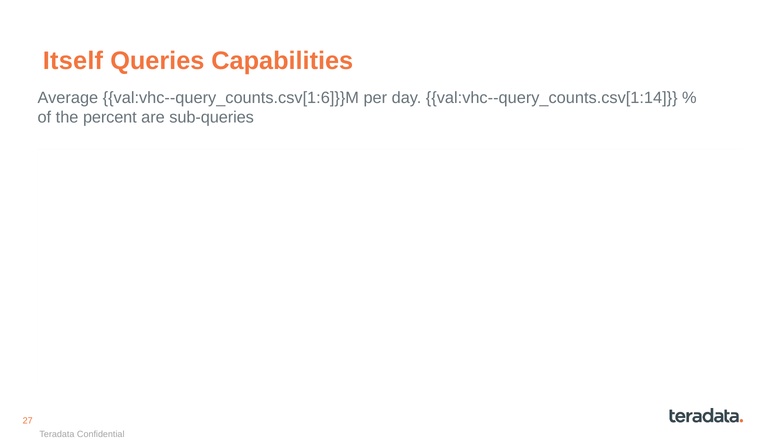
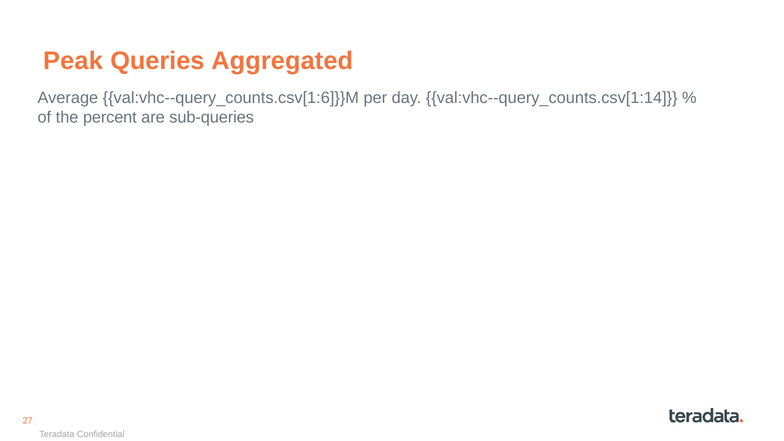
Itself: Itself -> Peak (73, 61)
Capabilities: Capabilities -> Aggregated (282, 61)
